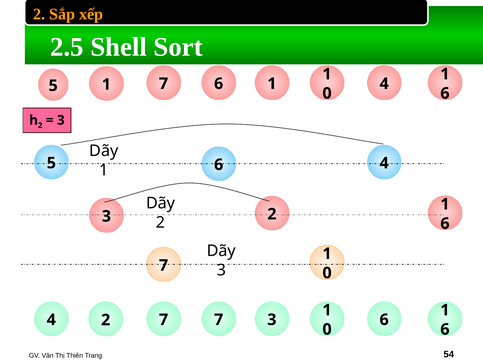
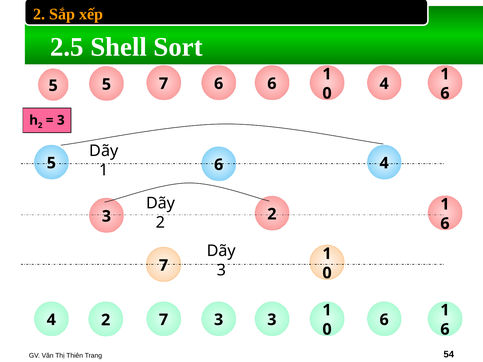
5 1: 1 -> 5 (106, 84)
7 6 1: 1 -> 6 (272, 84)
7 7: 7 -> 3 (219, 320)
